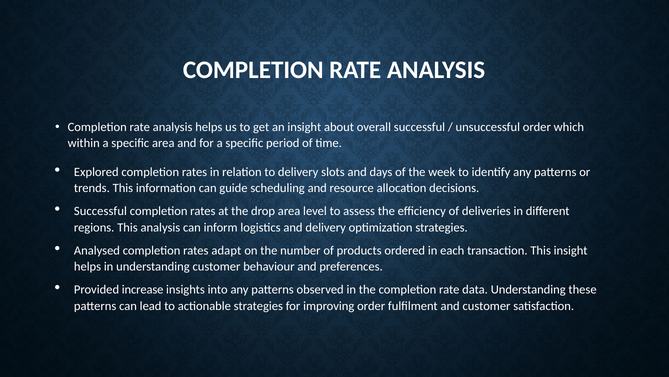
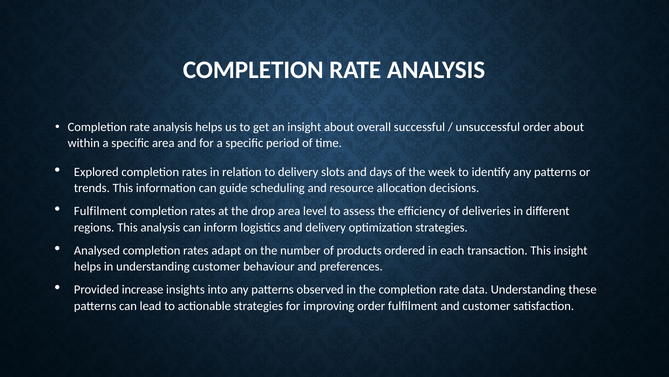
order which: which -> about (569, 127)
Successful: Successful -> Fulfilment (100, 211)
